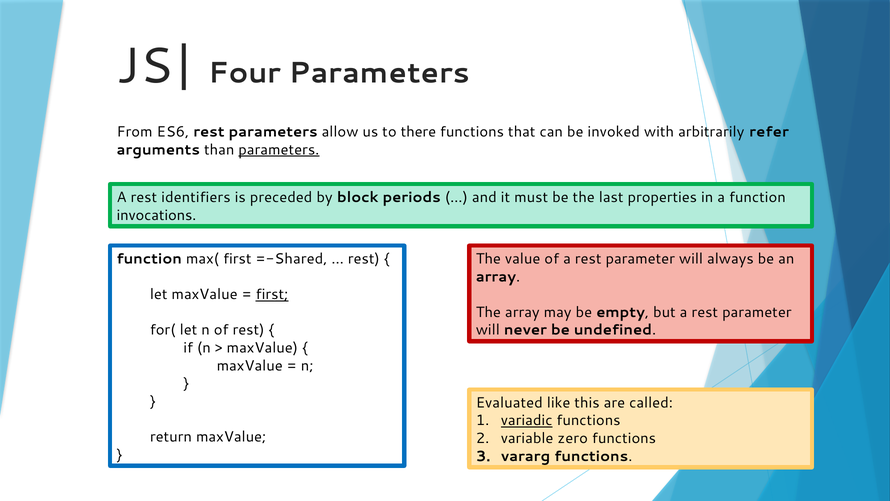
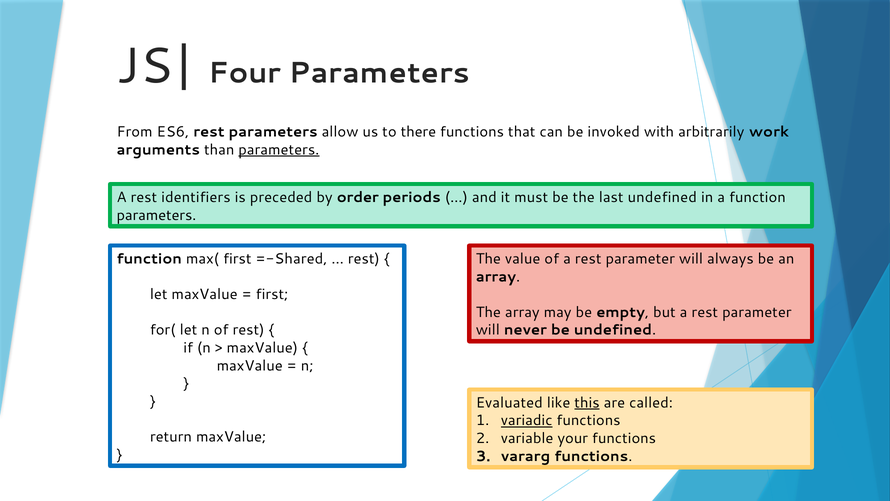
refer: refer -> work (769, 132)
block: block -> order (358, 197)
last properties: properties -> undefined (662, 197)
invocations: invocations -> parameters (156, 215)
first underline: present -> none (272, 294)
this underline: none -> present (587, 402)
zero: zero -> your (573, 438)
